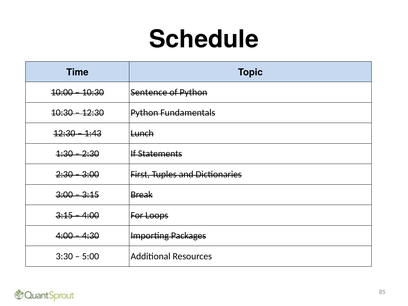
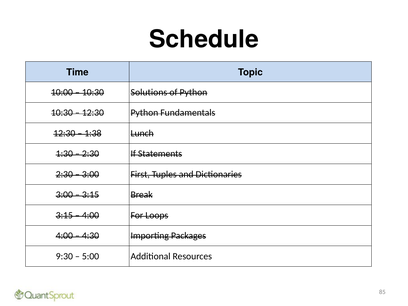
Sentence: Sentence -> Solutions (149, 92)
1:43: 1:43 -> 1:38 (93, 133)
3:30: 3:30 -> 9:30 (64, 256)
